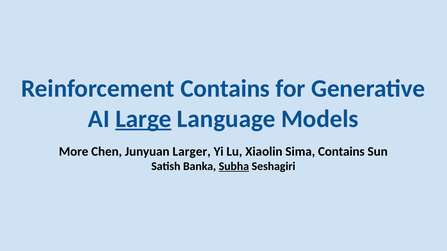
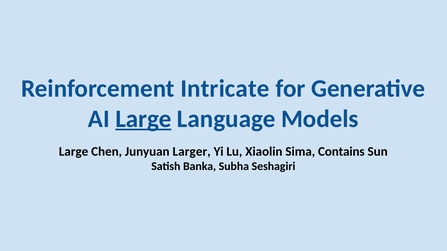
Reinforcement Contains: Contains -> Intricate (225, 89)
More: More -> Large (74, 152)
Subha underline: present -> none (234, 167)
